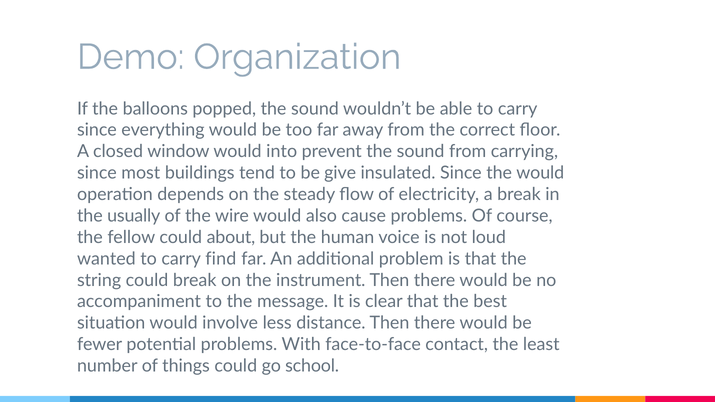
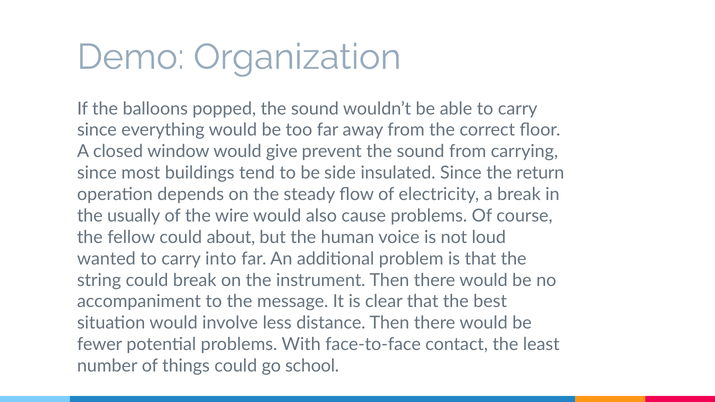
into: into -> give (282, 152)
give: give -> side (340, 173)
the would: would -> return (540, 173)
find: find -> into (221, 259)
